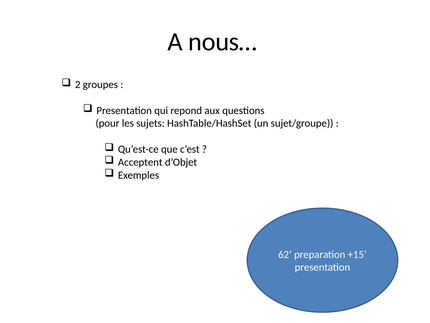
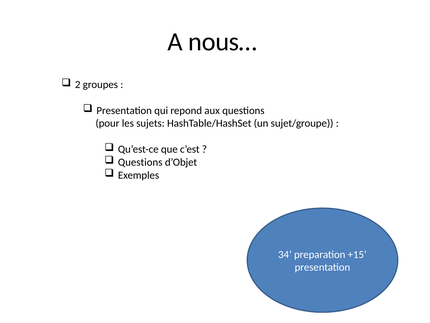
Acceptent: Acceptent -> Questions (140, 162)
62: 62 -> 34 (285, 254)
